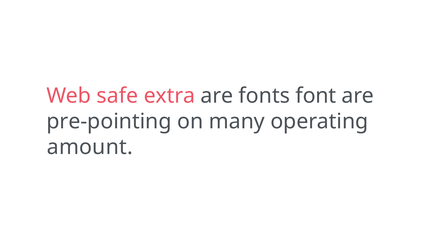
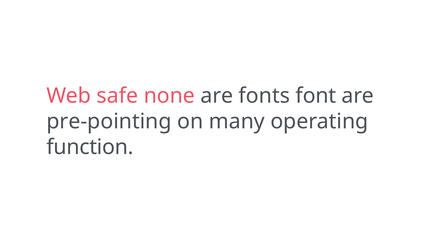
extra: extra -> none (169, 96)
amount: amount -> function (90, 147)
